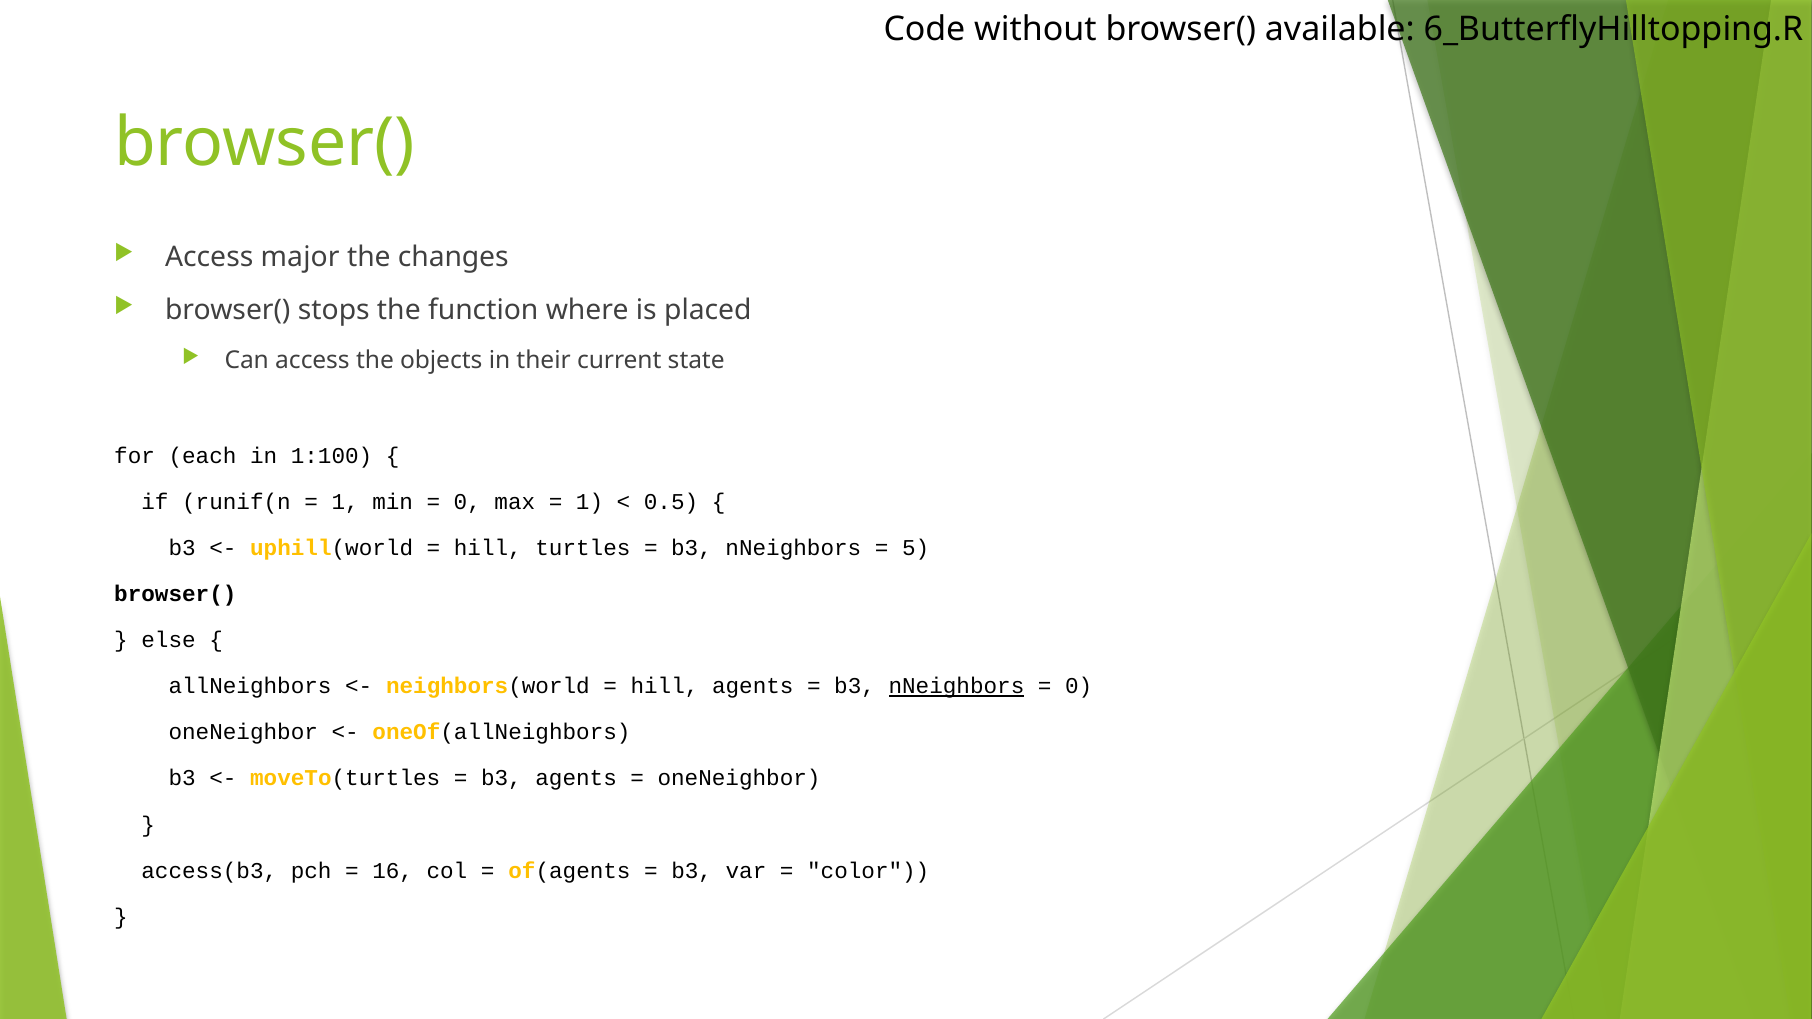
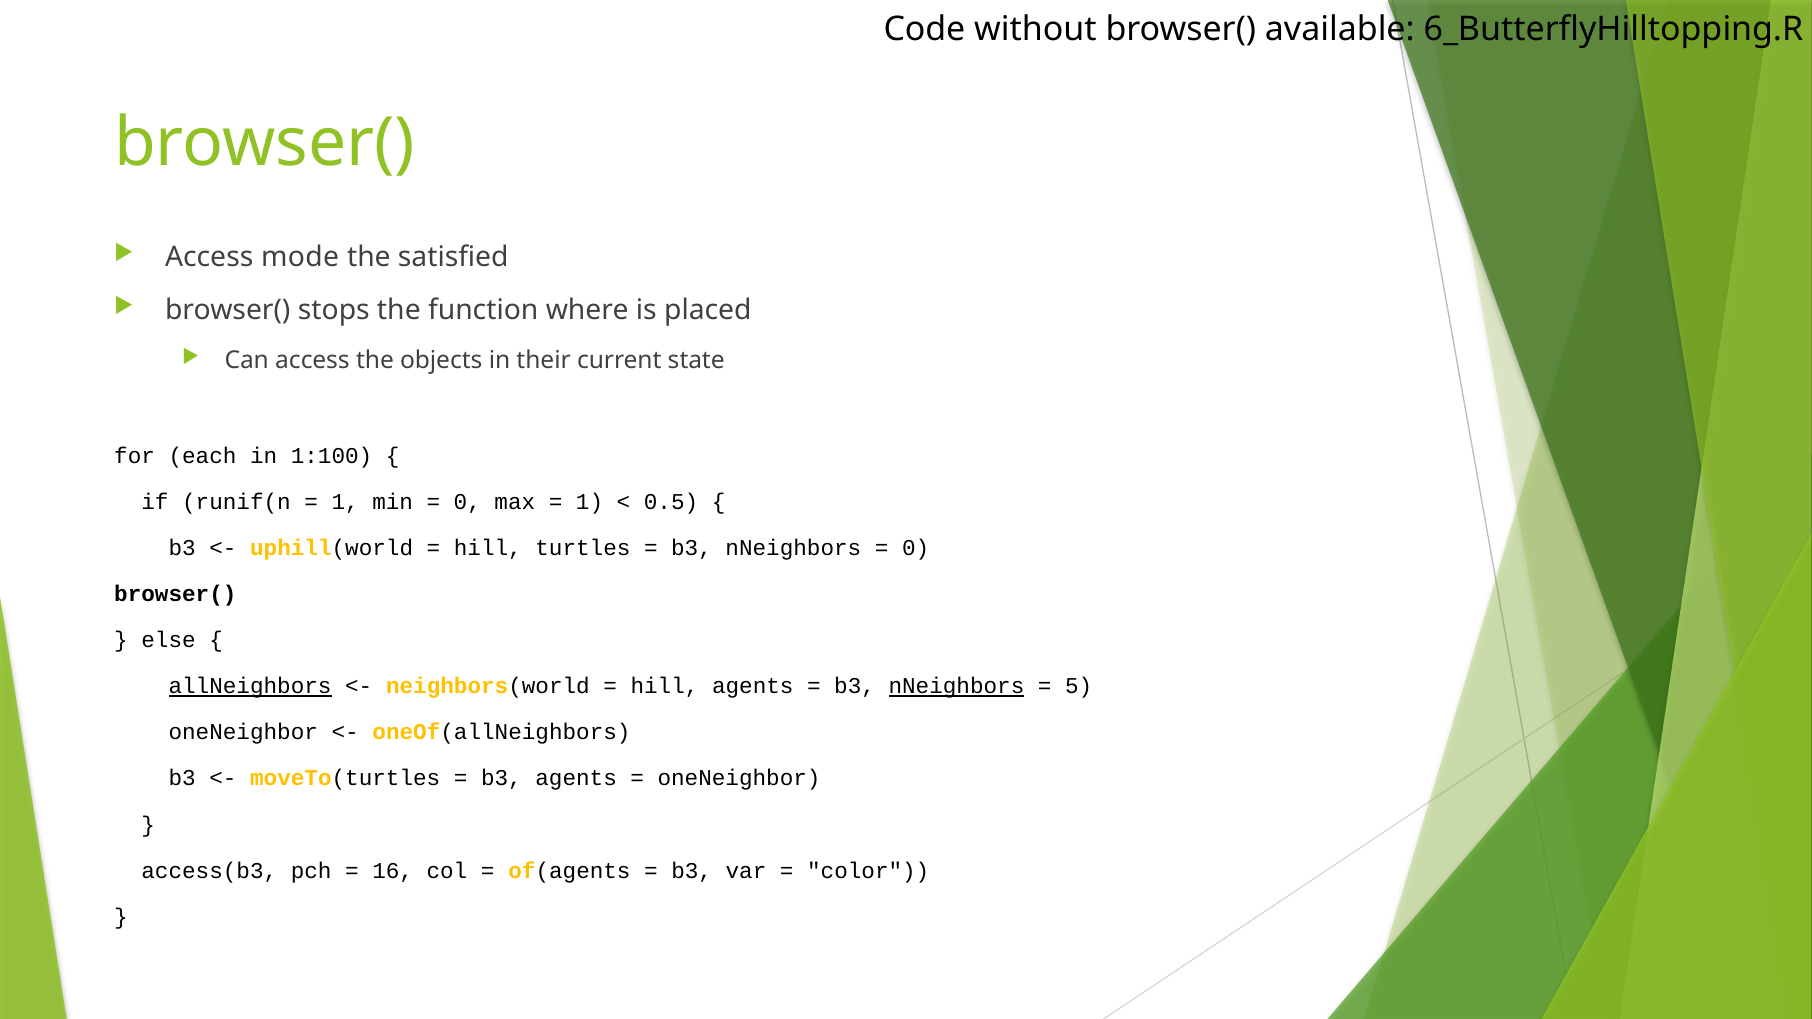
major: major -> mode (300, 258)
changes: changes -> satisfied (453, 258)
5: 5 -> 0 (916, 548)
allNeighbors underline: none -> present (250, 687)
0: 0 -> 5 (1079, 687)
